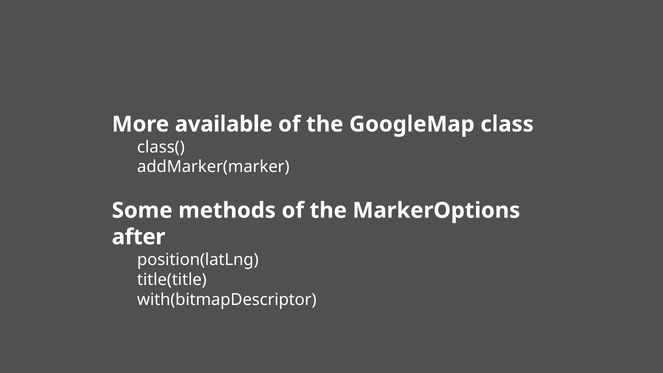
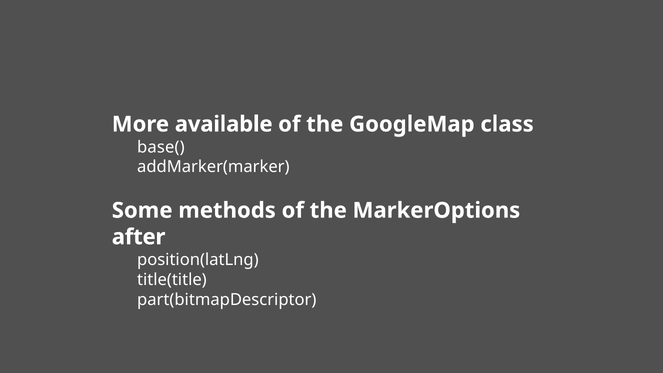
class(: class( -> base( (161, 147)
with(bitmapDescriptor: with(bitmapDescriptor -> part(bitmapDescriptor (227, 300)
